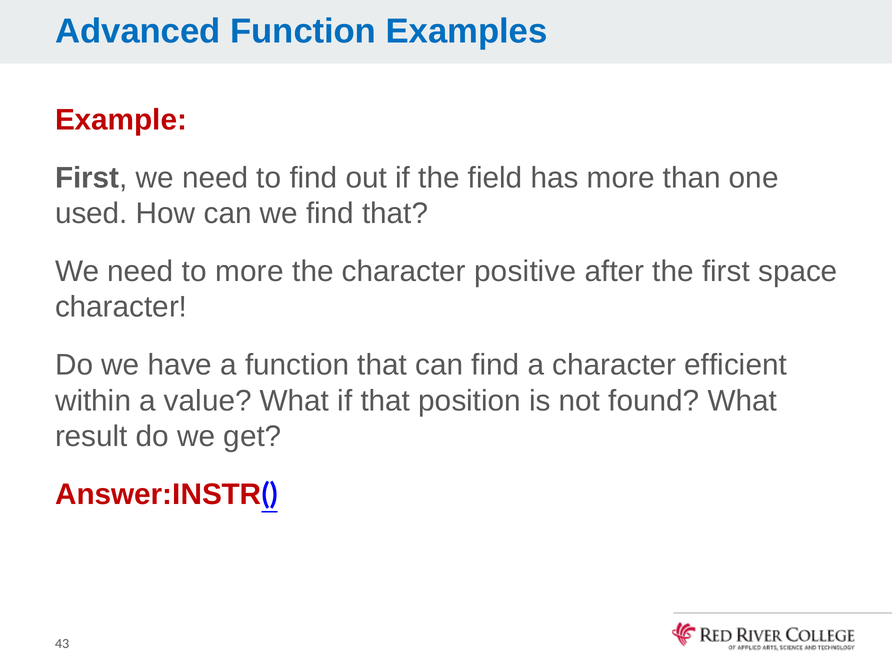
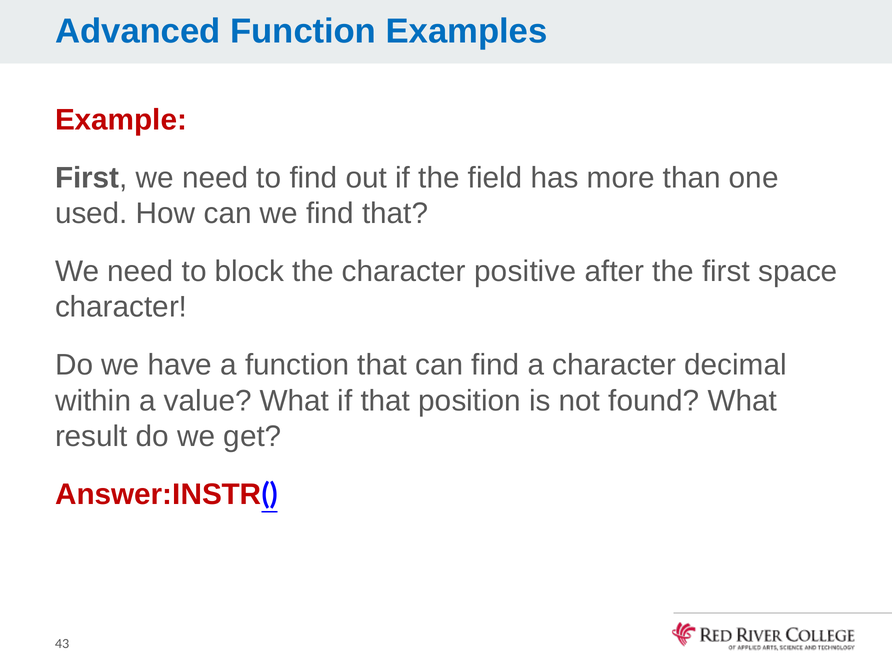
to more: more -> block (249, 271)
efficient: efficient -> decimal (736, 365)
